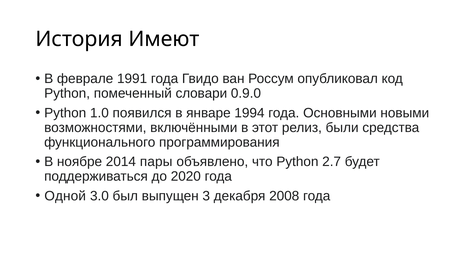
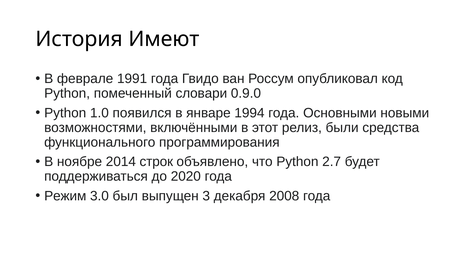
пары: пары -> строк (156, 162)
Одной: Одной -> Режим (65, 196)
